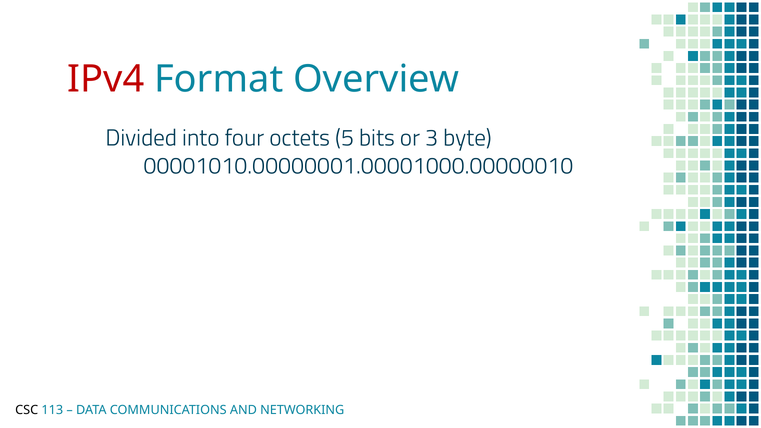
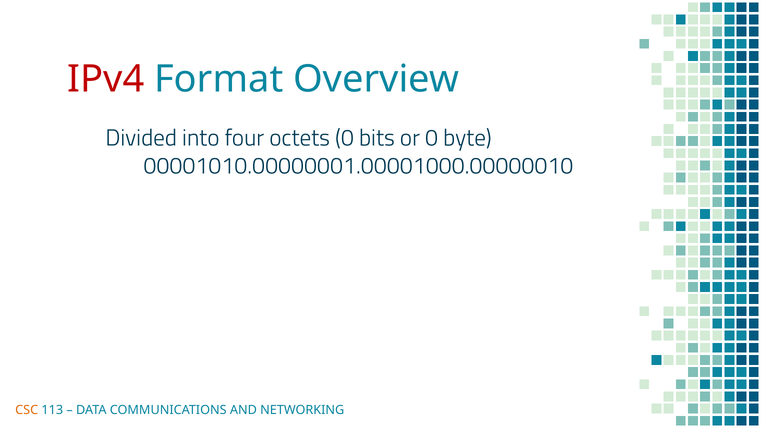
octets 5: 5 -> 0 (345, 138)
or 3: 3 -> 0 (432, 138)
CSC colour: black -> orange (27, 410)
